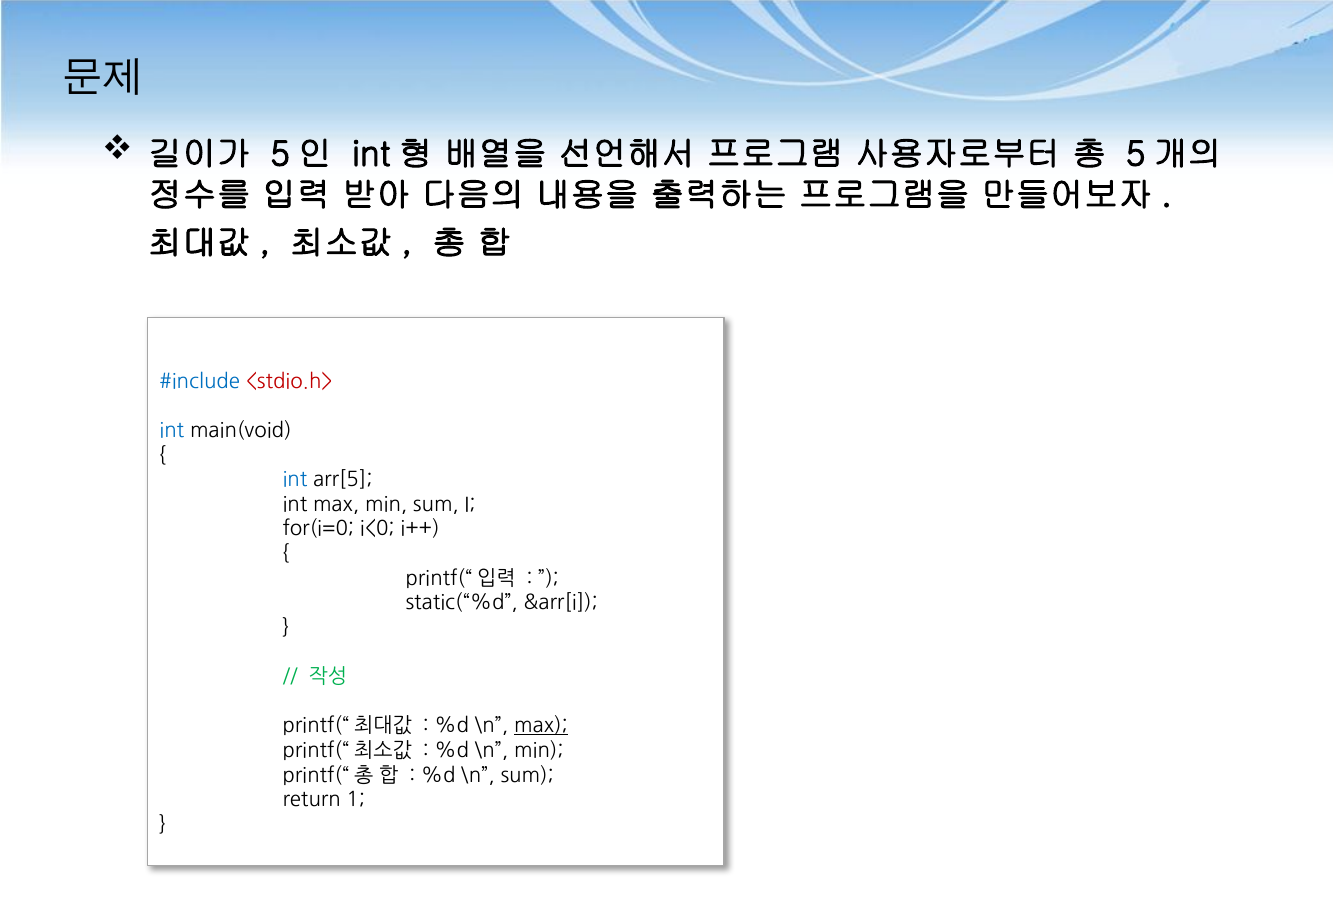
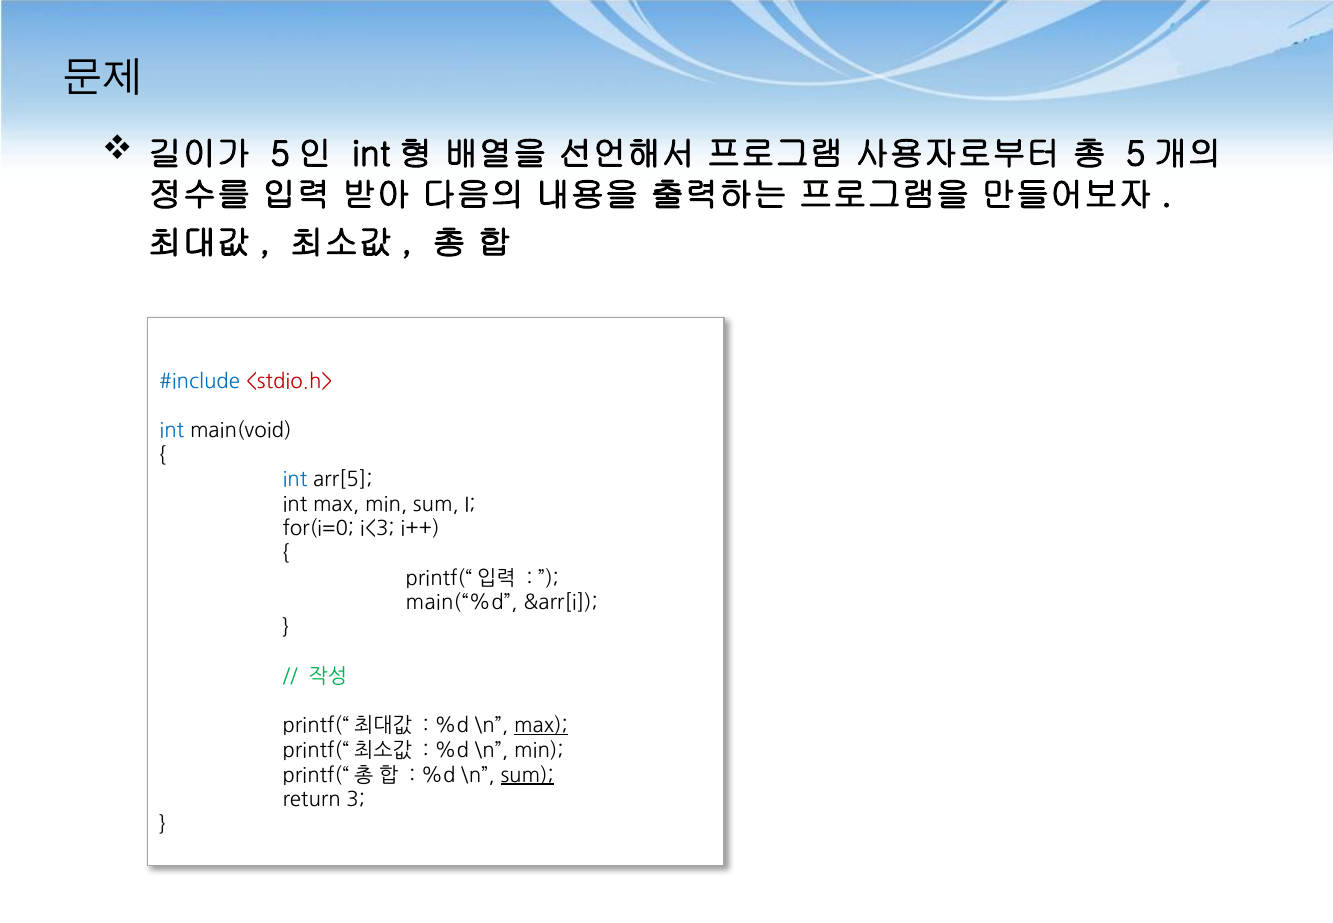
i<0: i<0 -> i<3 (377, 529)
static(“%d: static(“%d -> main(“%d (462, 603)
sum underline: none -> present (527, 775)
1: 1 -> 3 (356, 800)
